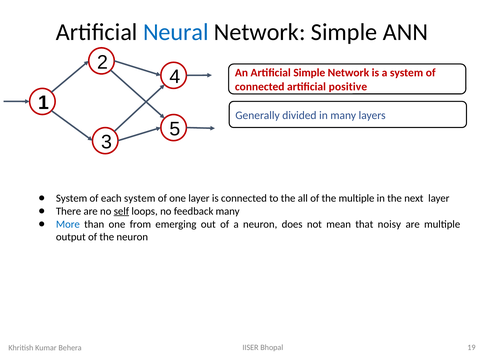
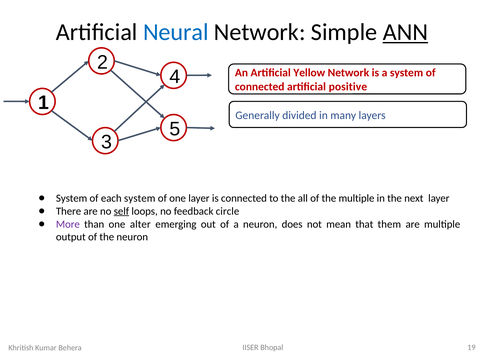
ANN underline: none -> present (405, 32)
Artificial Simple: Simple -> Yellow (309, 73)
feedback many: many -> circle (228, 211)
More colour: blue -> purple (68, 224)
from: from -> alter (140, 224)
noisy: noisy -> them (389, 224)
